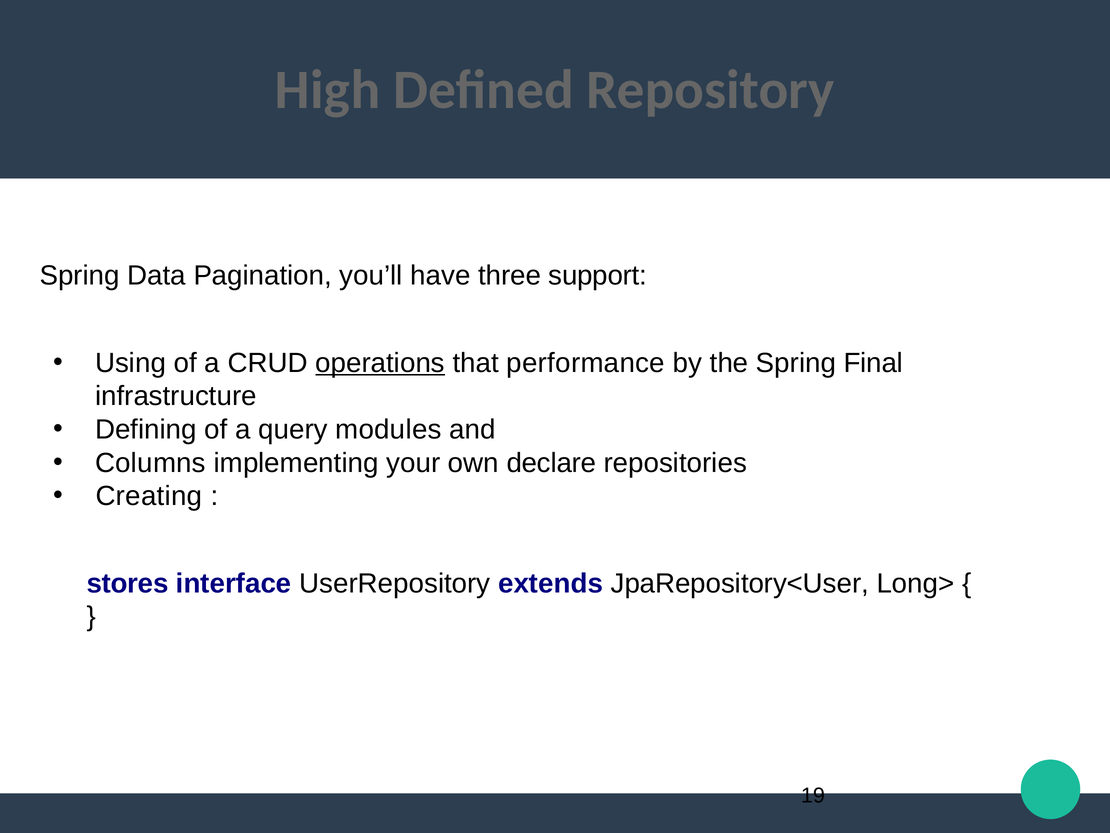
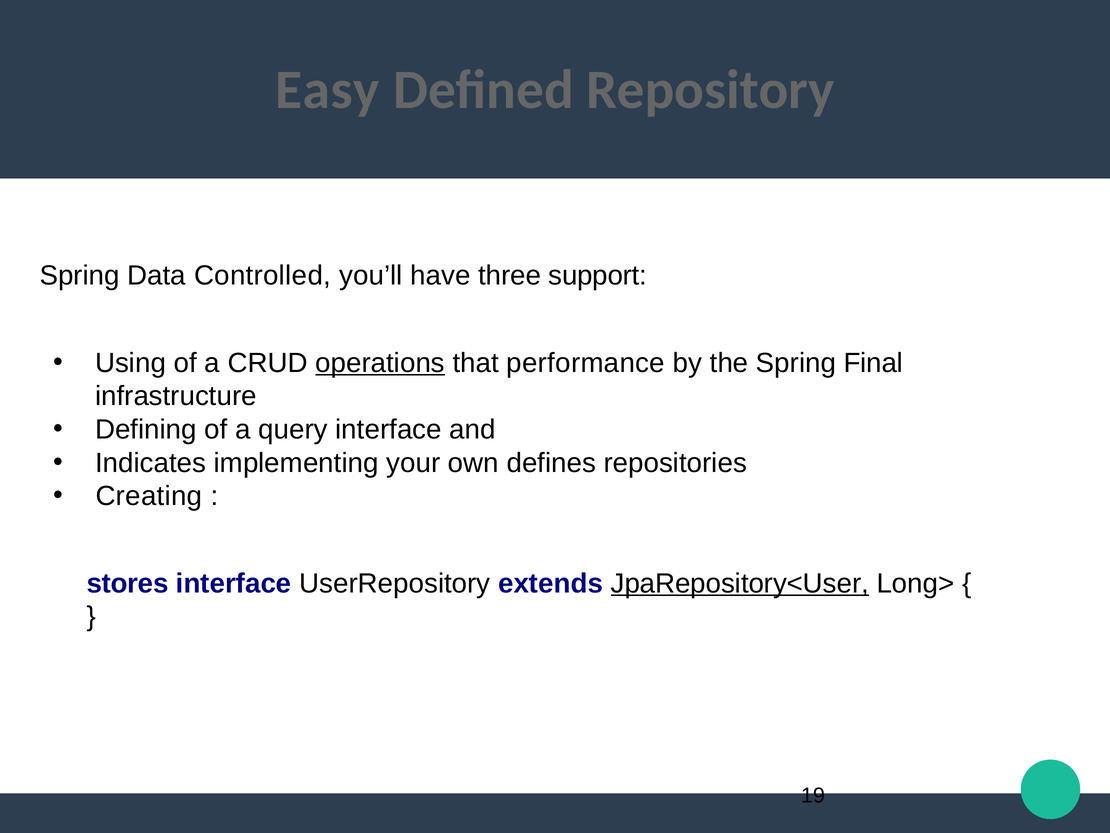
High: High -> Easy (327, 90)
Pagination: Pagination -> Controlled (263, 276)
query modules: modules -> interface (389, 429)
Columns: Columns -> Indicates (151, 463)
declare: declare -> defines (551, 463)
JpaRepository<User underline: none -> present (740, 583)
